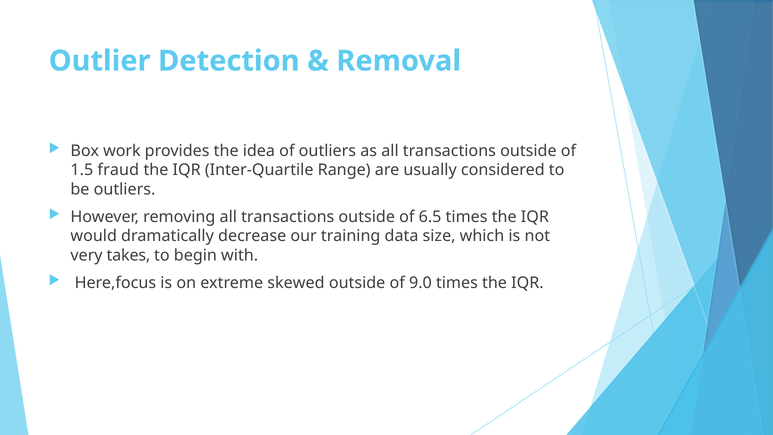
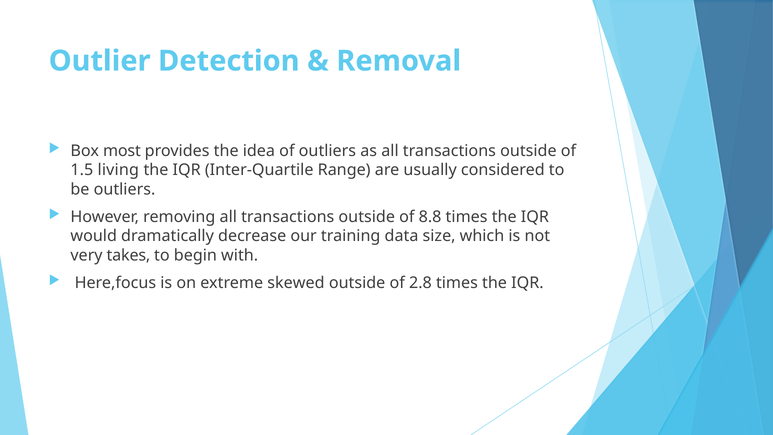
work: work -> most (122, 151)
fraud: fraud -> living (118, 170)
6.5: 6.5 -> 8.8 (430, 217)
9.0: 9.0 -> 2.8 (420, 283)
